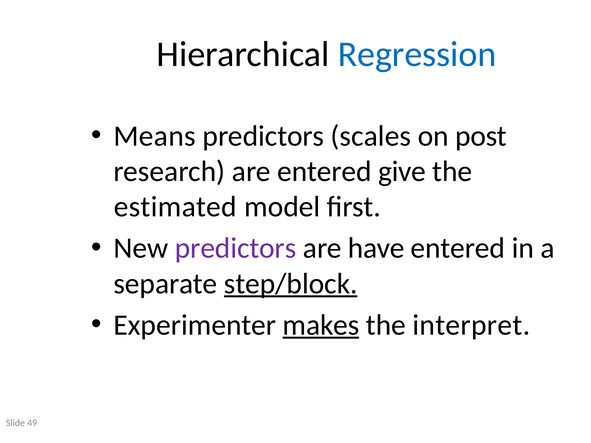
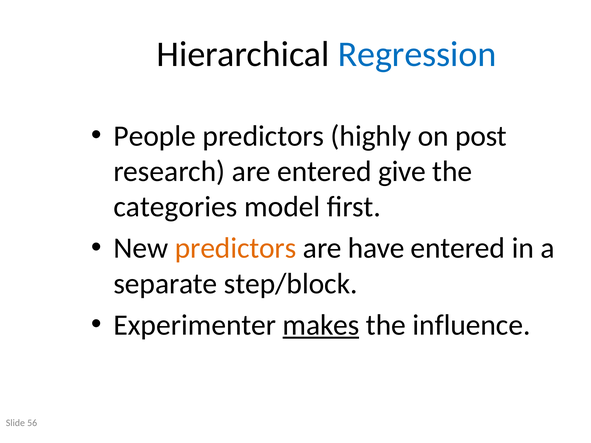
Means: Means -> People (155, 136)
scales: scales -> highly (371, 136)
estimated: estimated -> categories (175, 207)
predictors colour: purple -> orange (236, 248)
step/block underline: present -> none (291, 284)
interpret: interpret -> influence (472, 325)
49: 49 -> 56 (32, 423)
